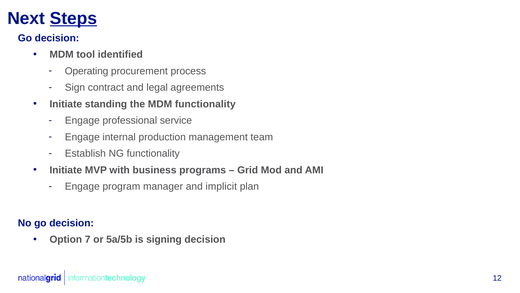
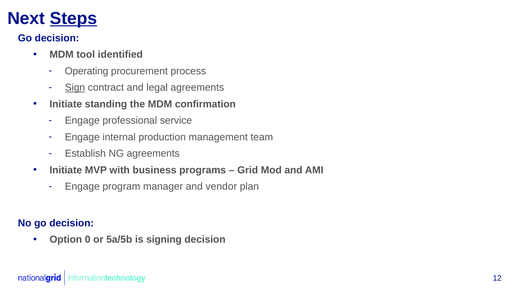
Sign underline: none -> present (75, 87)
MDM functionality: functionality -> confirmation (205, 104)
NG functionality: functionality -> agreements (153, 153)
implicit: implicit -> vendor (221, 186)
7: 7 -> 0 (88, 239)
